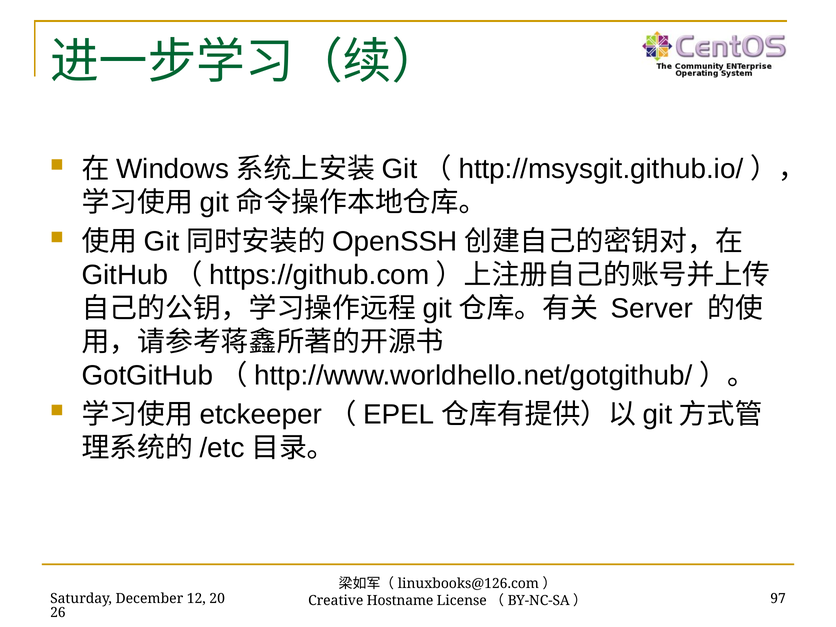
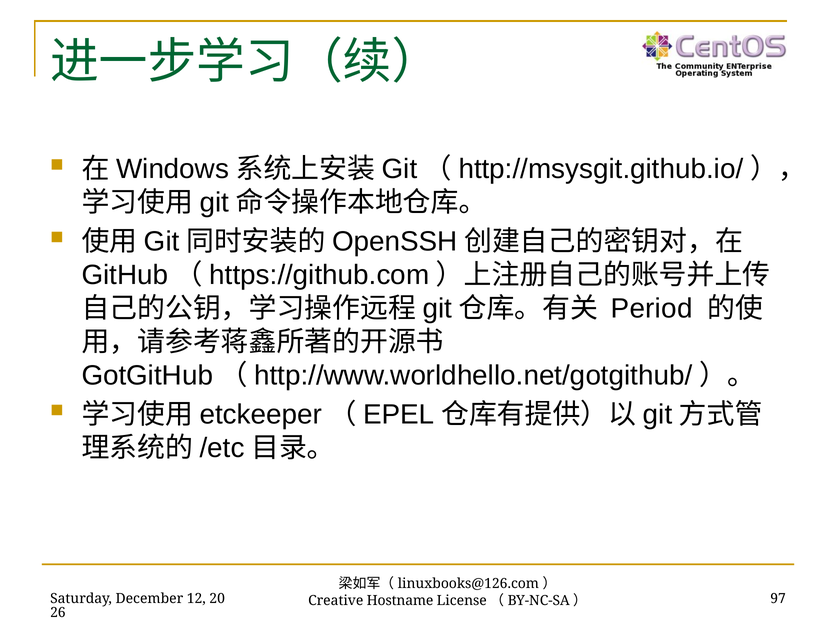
Server: Server -> Period (652, 308)
